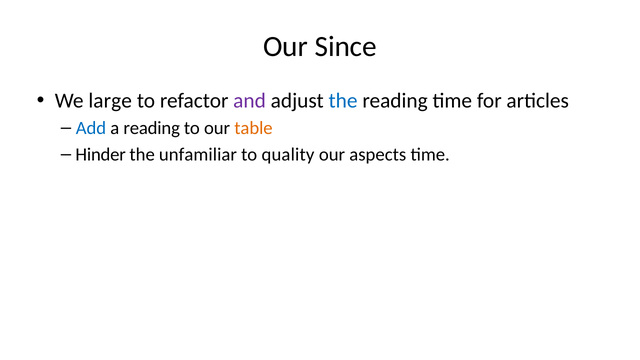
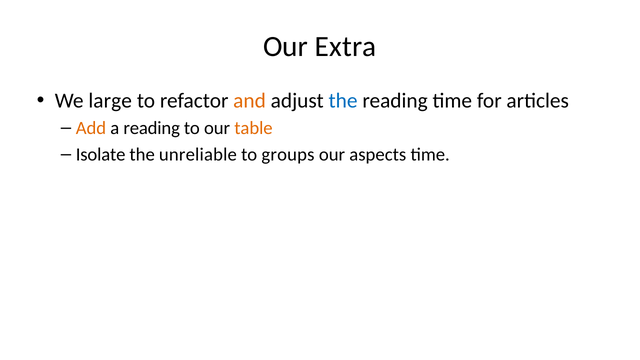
Since: Since -> Extra (346, 46)
and colour: purple -> orange (250, 101)
Add colour: blue -> orange (91, 128)
Hinder: Hinder -> Isolate (101, 154)
unfamiliar: unfamiliar -> unreliable (198, 154)
quality: quality -> groups (288, 154)
